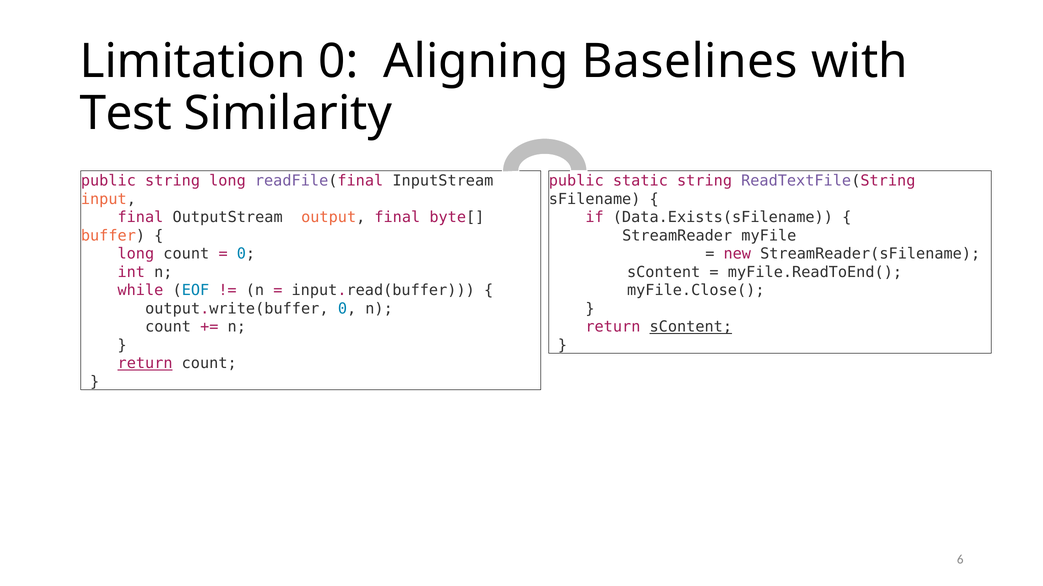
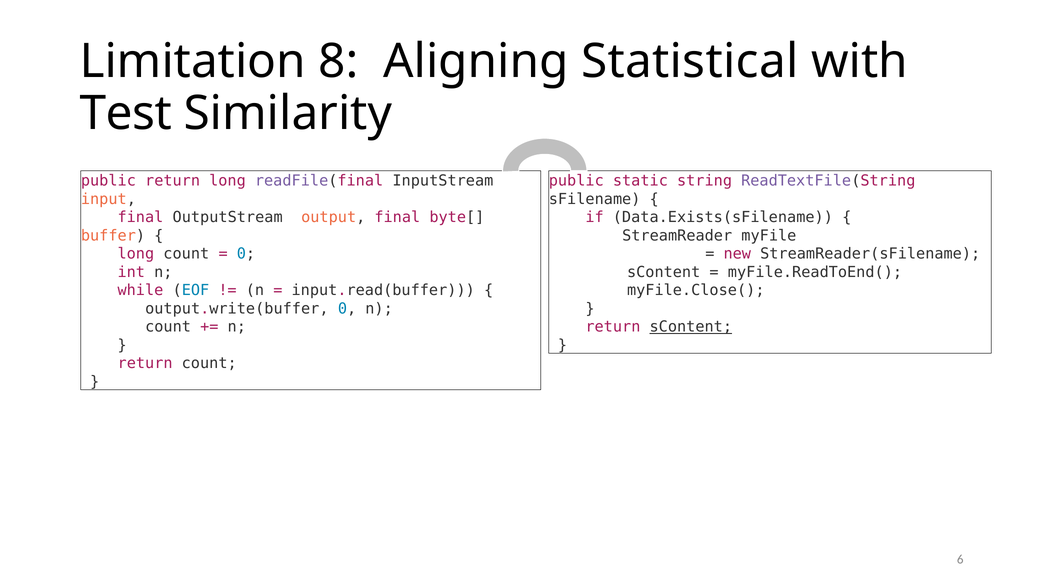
Limitation 0: 0 -> 8 (338, 62)
Baselines: Baselines -> Statistical (690, 62)
public string: string -> return (173, 181)
return underline: present -> none (145, 364)
